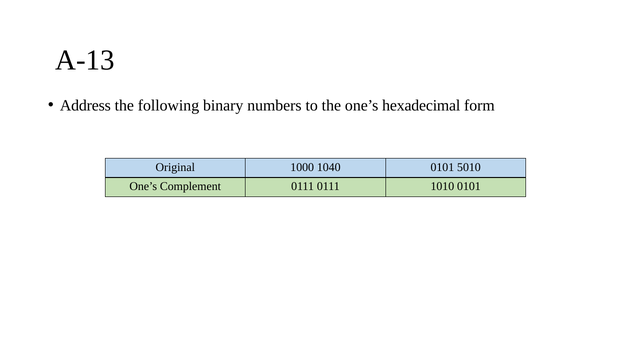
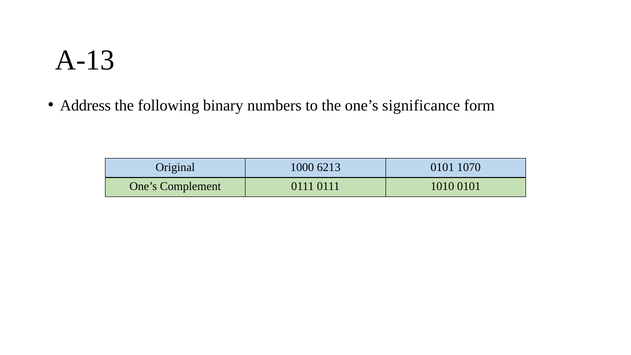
hexadecimal: hexadecimal -> significance (421, 105)
1040: 1040 -> 6213 (329, 167)
5010: 5010 -> 1070 (469, 167)
